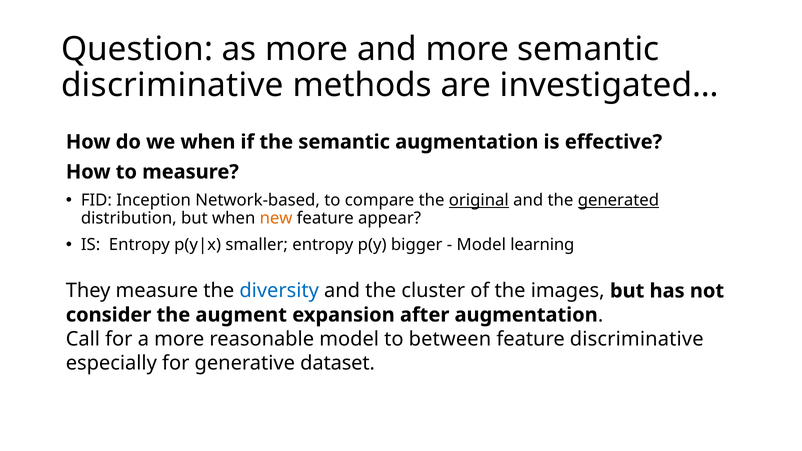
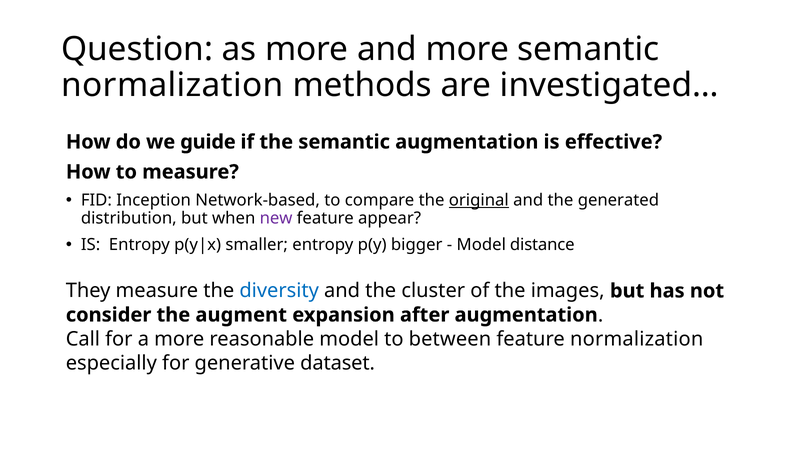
discriminative: discriminative -> normalization (172, 85)
we when: when -> guide (208, 142)
generated underline: present -> none (618, 200)
new colour: orange -> purple (276, 218)
learning: learning -> distance (542, 245)
feature discriminative: discriminative -> normalization (637, 339)
